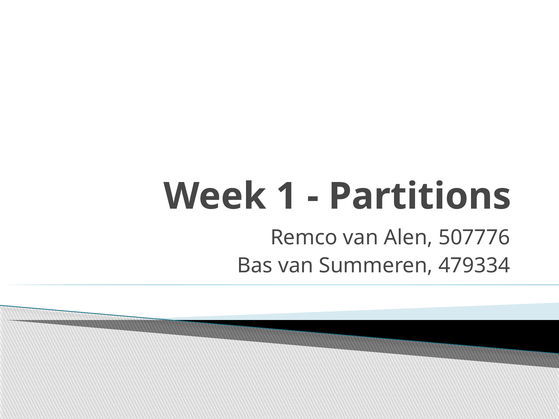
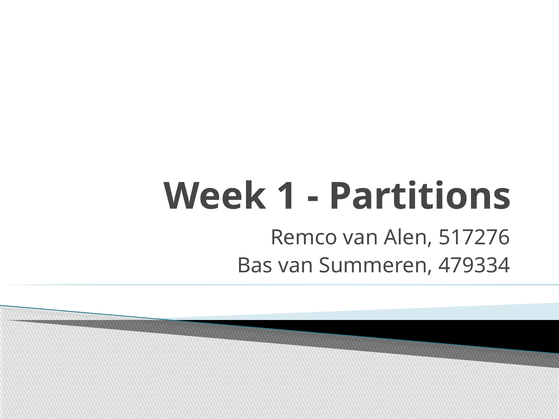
507776: 507776 -> 517276 (474, 238)
